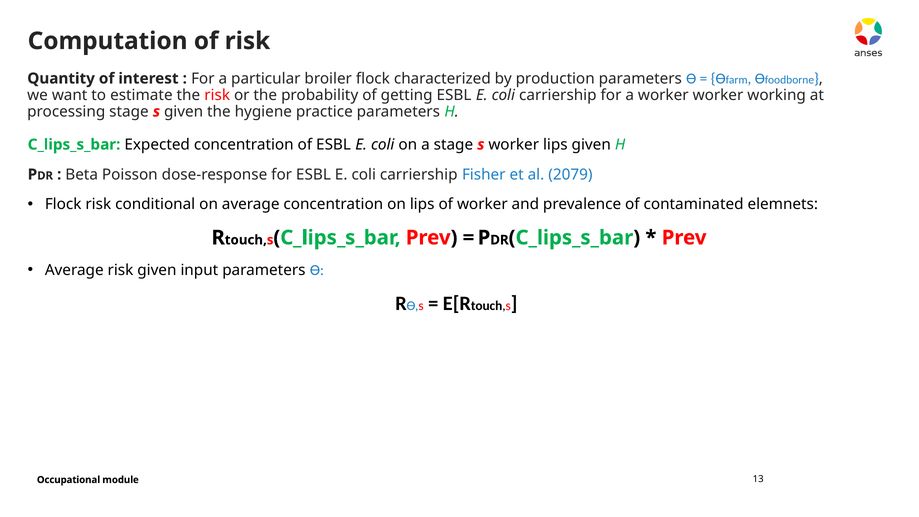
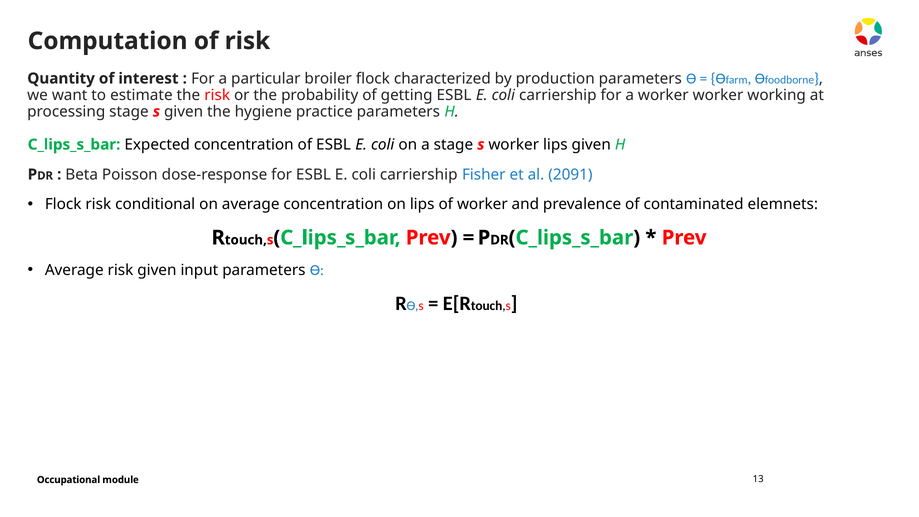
2079: 2079 -> 2091 (570, 174)
